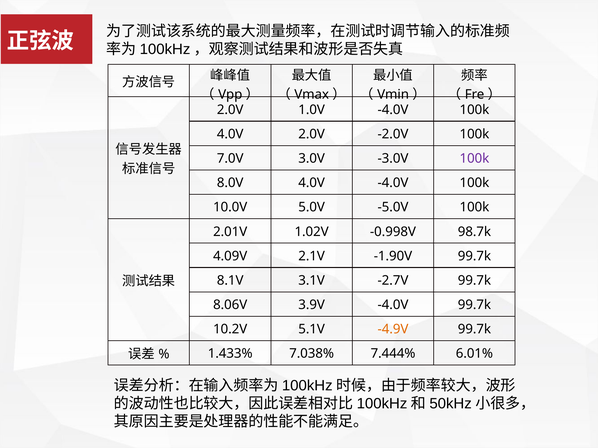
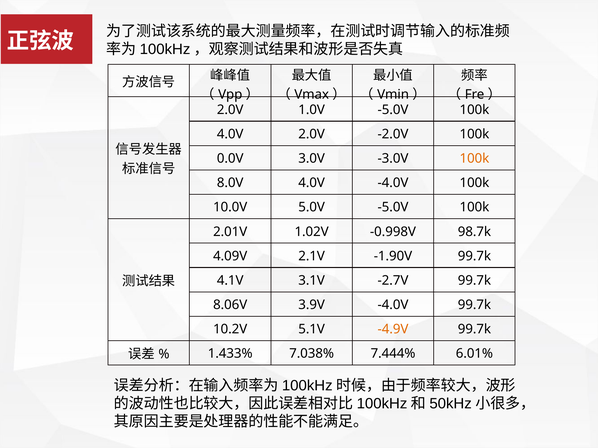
1.0V -4.0V: -4.0V -> -5.0V (393, 110)
7.0V: 7.0V -> 0.0V (230, 159)
100k colour: purple -> orange (474, 159)
8.1V: 8.1V -> 4.1V (230, 281)
